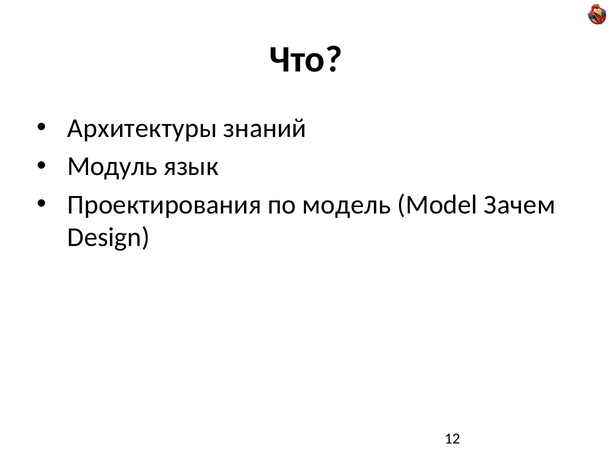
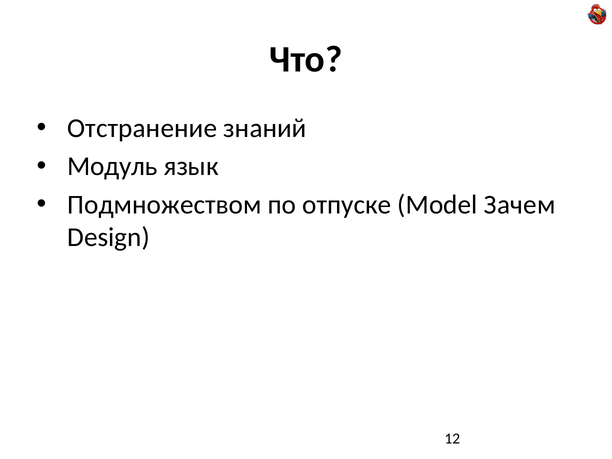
Архитектуры: Архитектуры -> Отстранение (142, 128)
Проектирования: Проектирования -> Подмножеством (164, 205)
модель: модель -> отпуске (347, 205)
